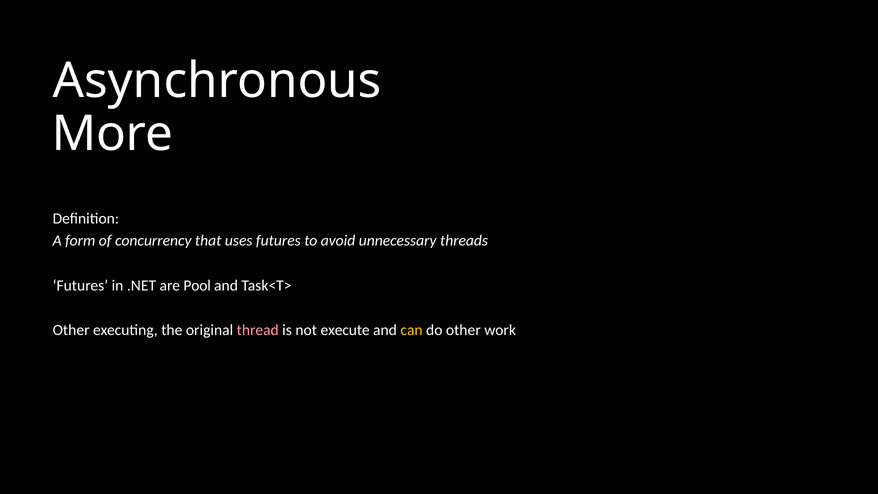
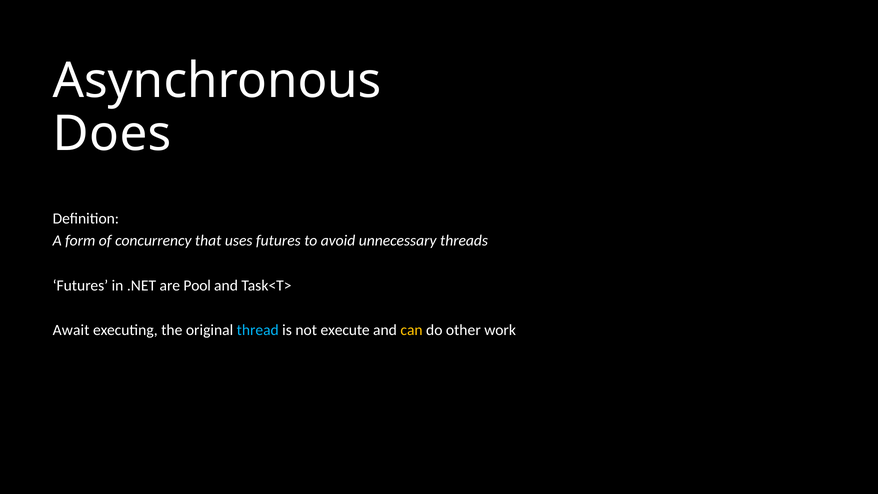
More: More -> Does (112, 134)
Other: Other -> Await (71, 330)
thread colour: pink -> light blue (258, 330)
